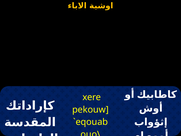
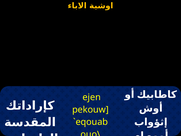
xere: xere -> ejen (92, 97)
